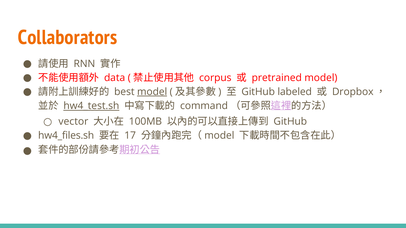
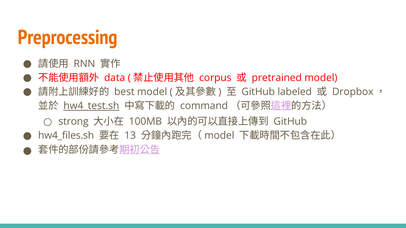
Collaborators: Collaborators -> Preprocessing (68, 37)
model underline: present -> none (152, 92)
vector: vector -> strong (74, 122)
17: 17 -> 13 (130, 136)
